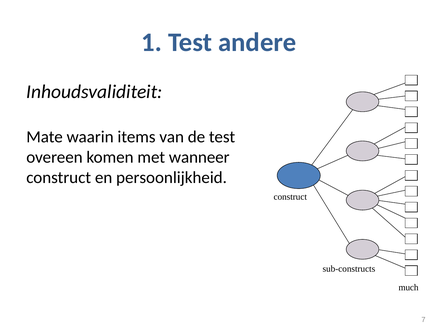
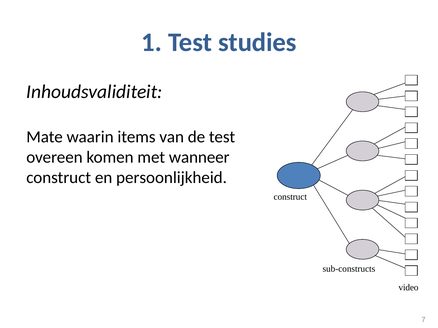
andere: andere -> studies (257, 42)
much: much -> video (409, 288)
